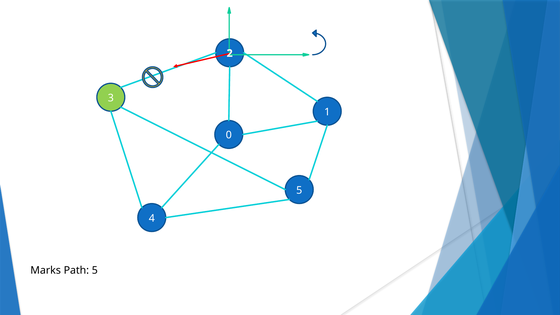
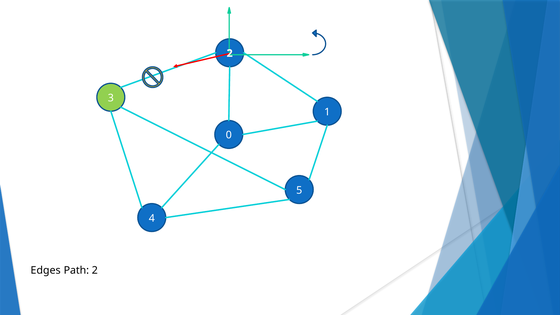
Marks: Marks -> Edges (46, 270)
Path 5: 5 -> 2 (95, 270)
